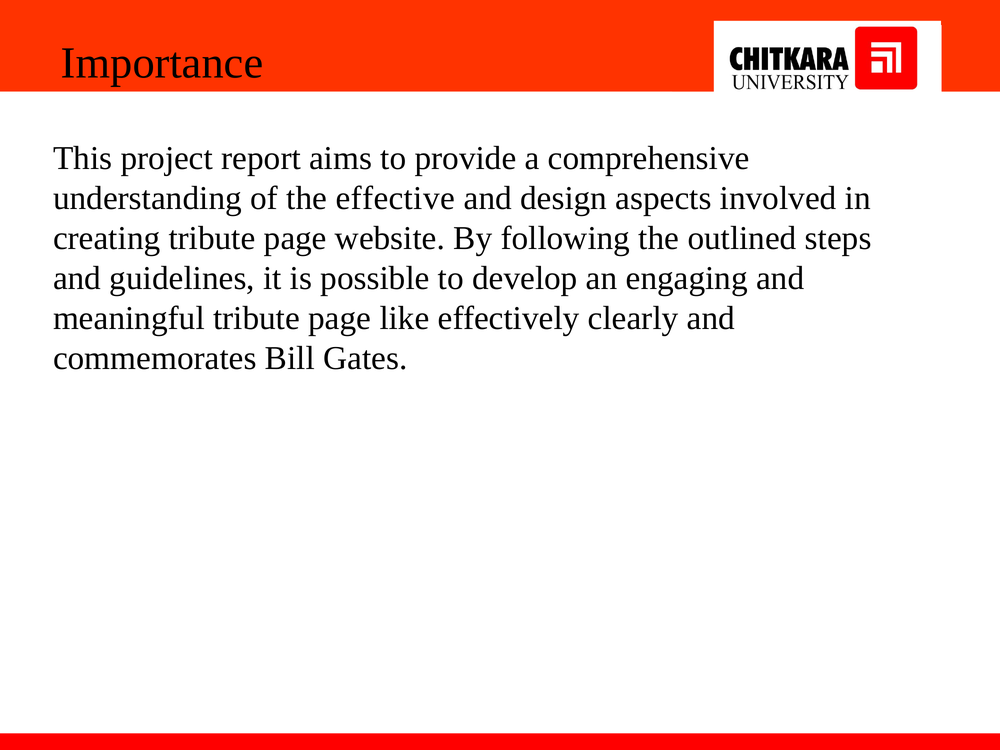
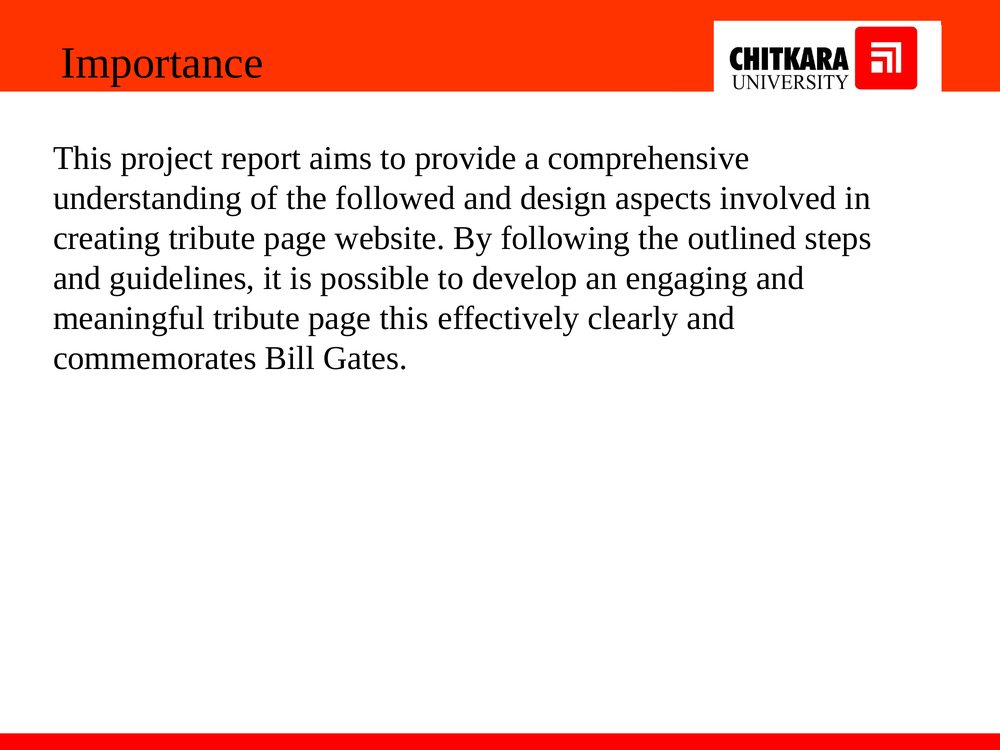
effective: effective -> followed (395, 198)
page like: like -> this (404, 318)
